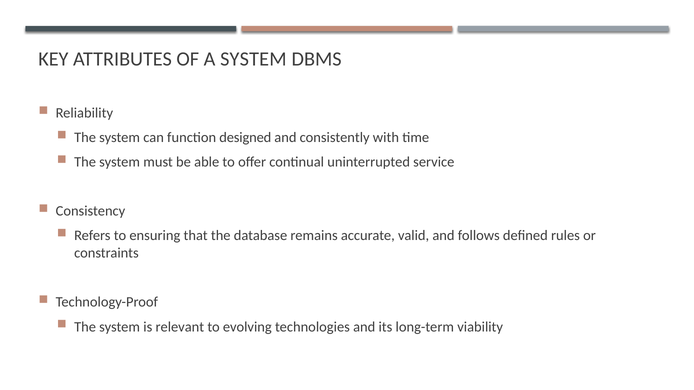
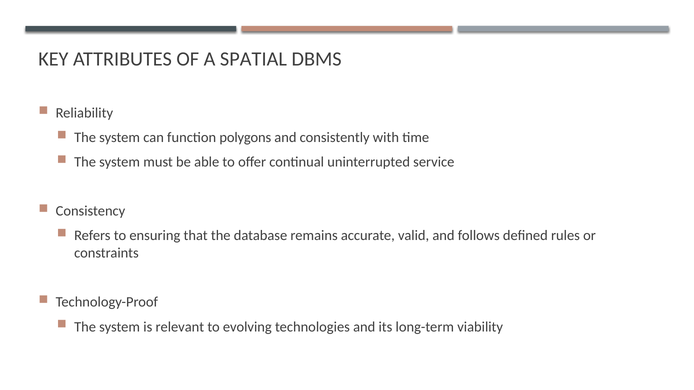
A SYSTEM: SYSTEM -> SPATIAL (253, 59)
designed: designed -> polygons (245, 138)
